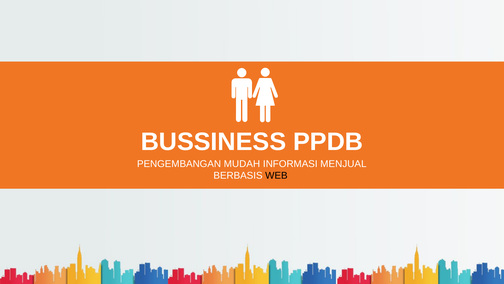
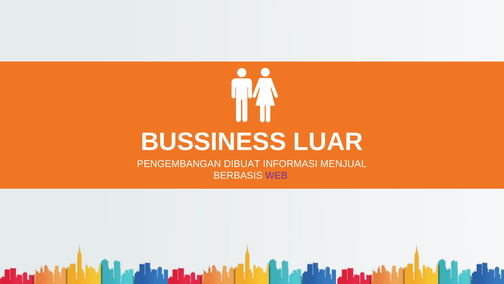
PPDB: PPDB -> LUAR (328, 142)
MUDAH: MUDAH -> DIBUAT (242, 164)
WEB colour: black -> purple (276, 175)
